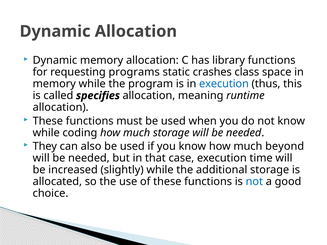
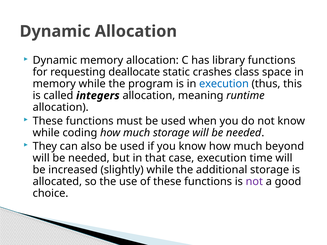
programs: programs -> deallocate (134, 72)
specifies: specifies -> integers (98, 96)
not colour: blue -> purple (254, 182)
